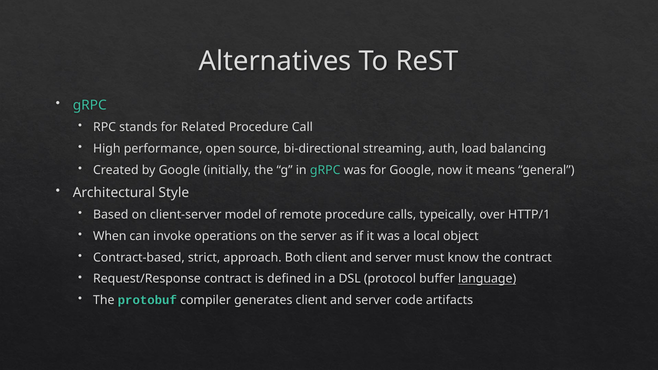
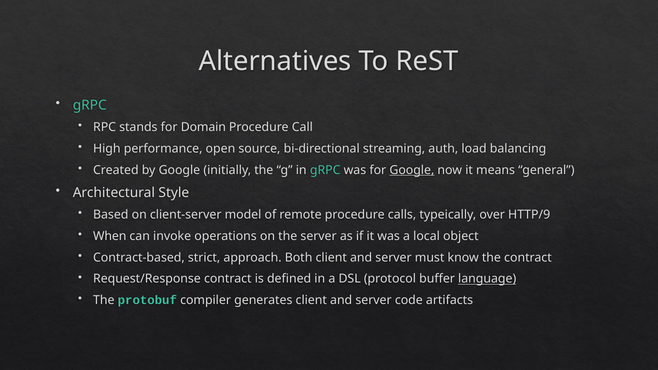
Related: Related -> Domain (203, 127)
Google underline: none -> present (412, 170)
HTTP/1: HTTP/1 -> HTTP/9 (529, 215)
